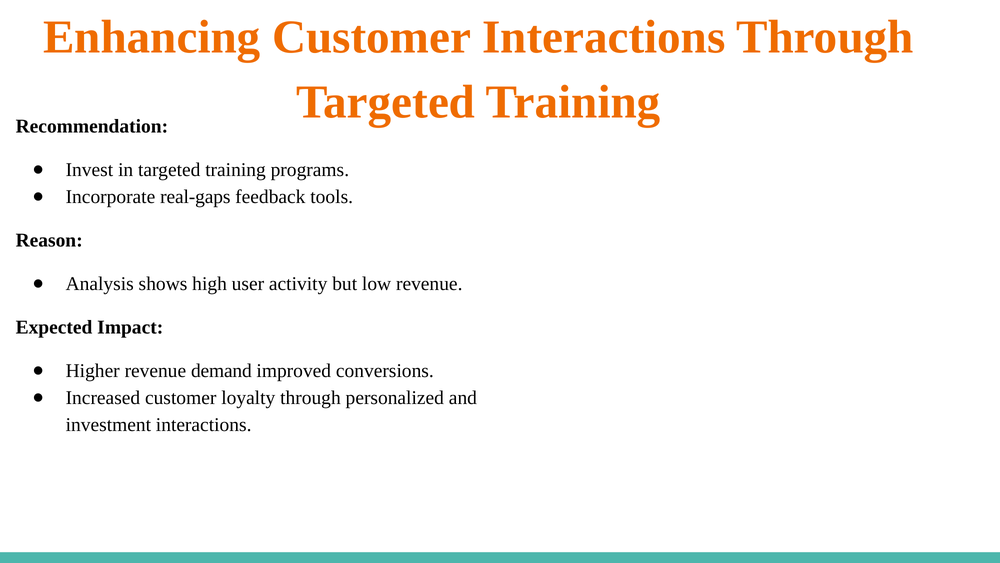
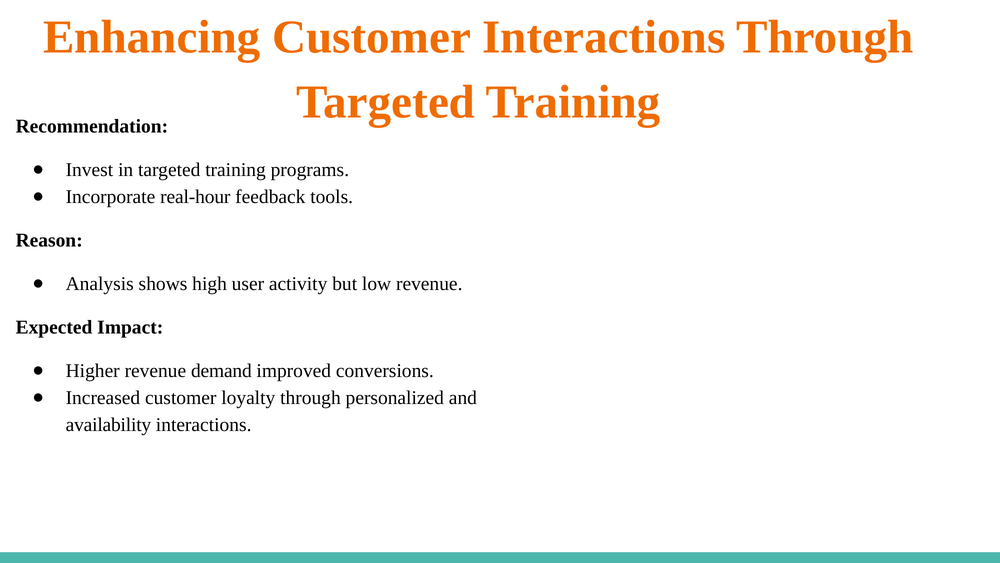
real-gaps: real-gaps -> real-hour (195, 197)
investment: investment -> availability (108, 424)
